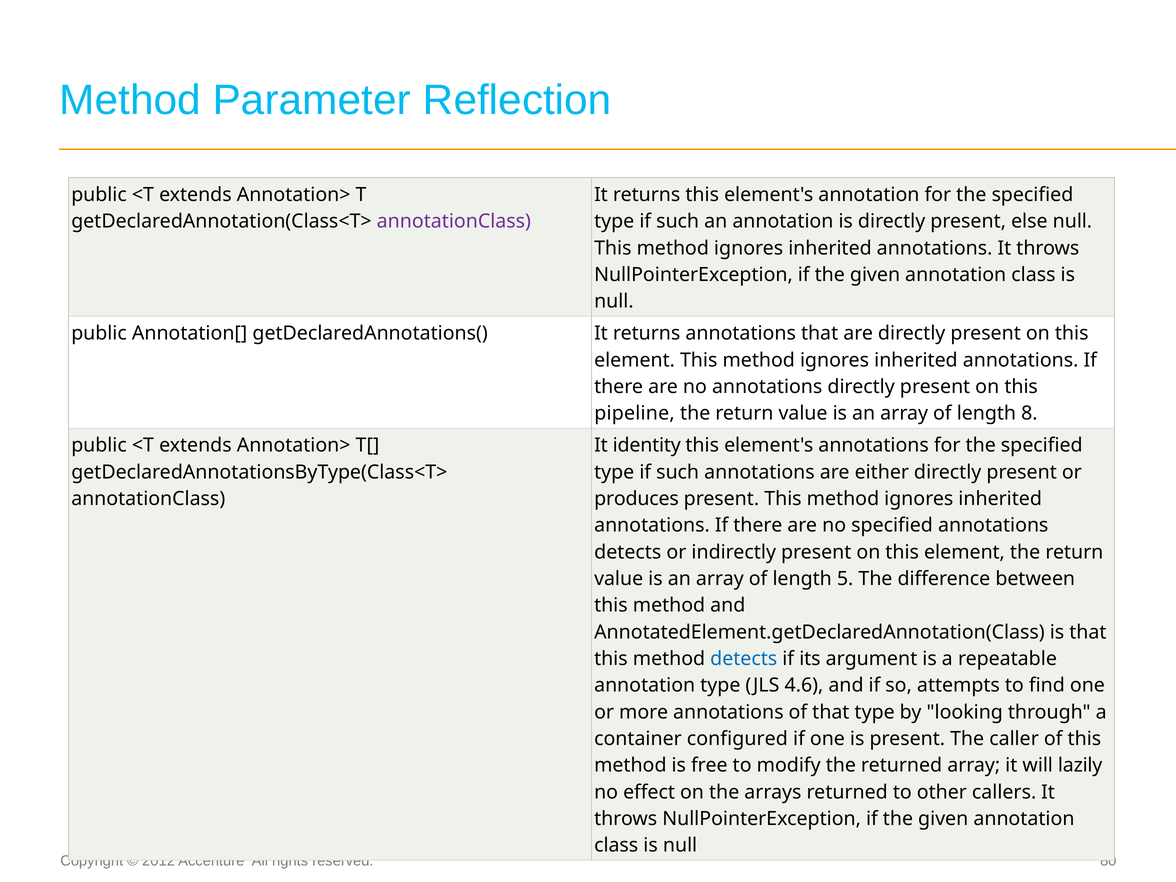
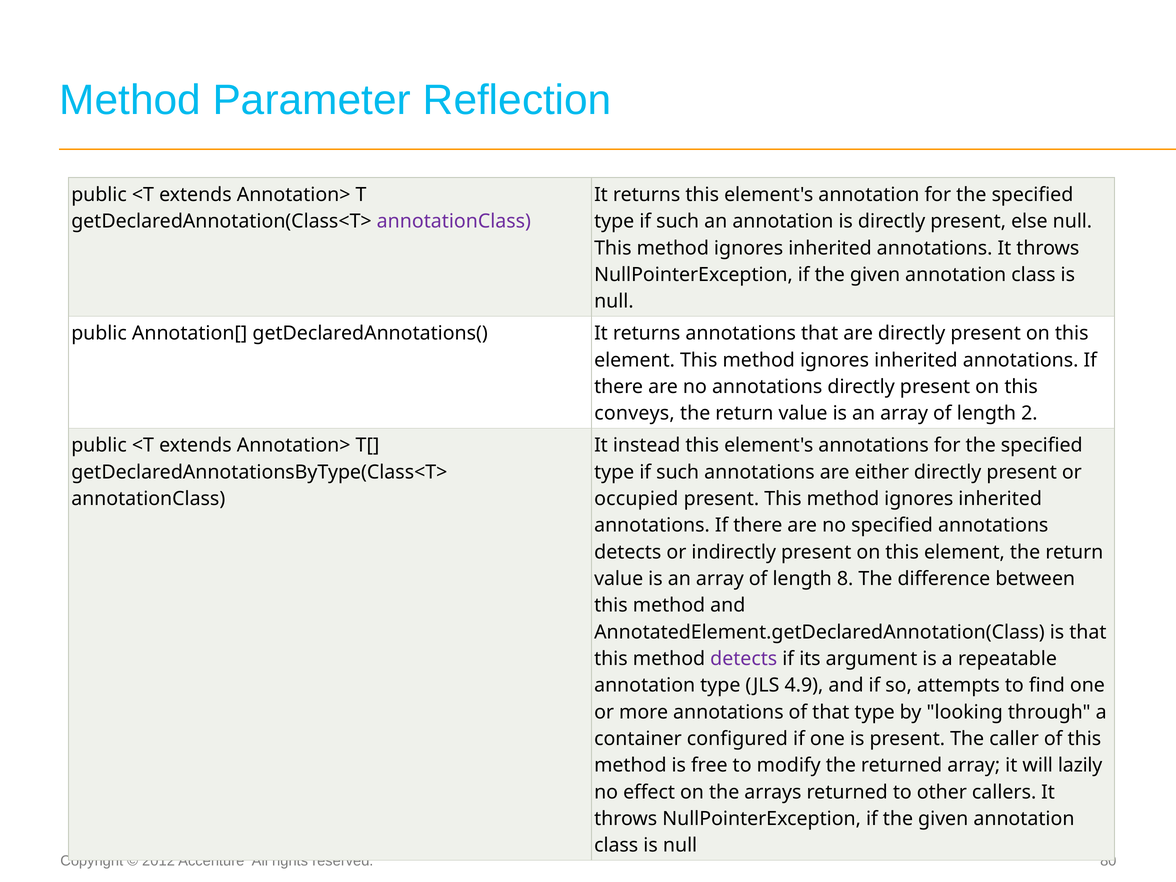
pipeline: pipeline -> conveys (635, 413)
8: 8 -> 2 (1029, 413)
identity: identity -> instead (647, 445)
produces: produces -> occupied (636, 499)
5: 5 -> 8 (845, 579)
detects colour: blue -> purple (744, 659)
4.6: 4.6 -> 4.9 (804, 685)
